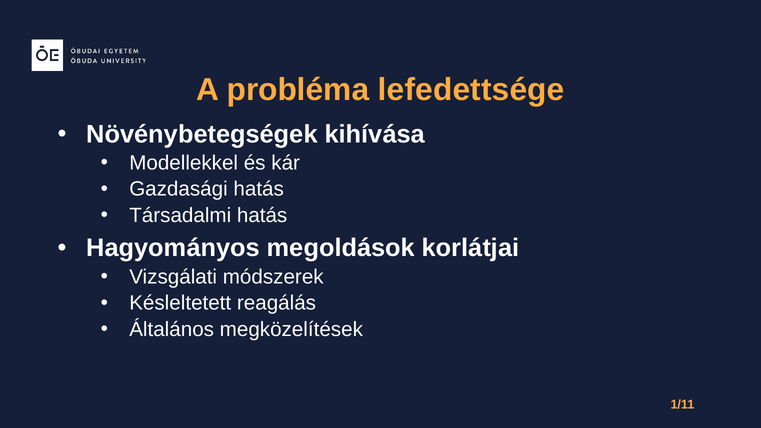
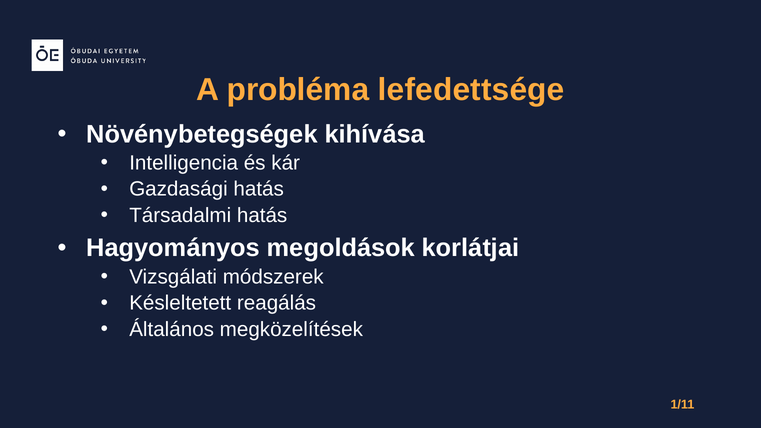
Modellekkel: Modellekkel -> Intelligencia (184, 163)
